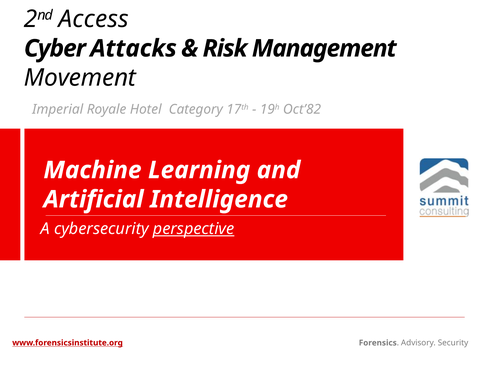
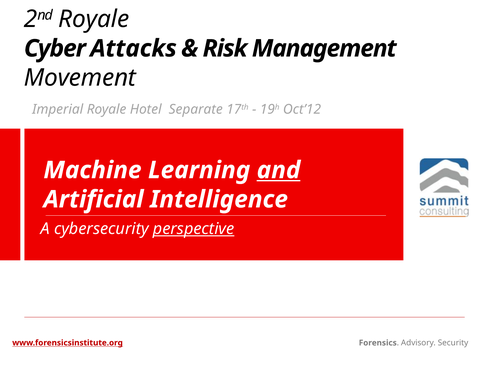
2nd Access: Access -> Royale (94, 19)
Category: Category -> Separate (196, 110)
Oct’82: Oct’82 -> Oct’12 (302, 110)
and underline: none -> present (279, 171)
